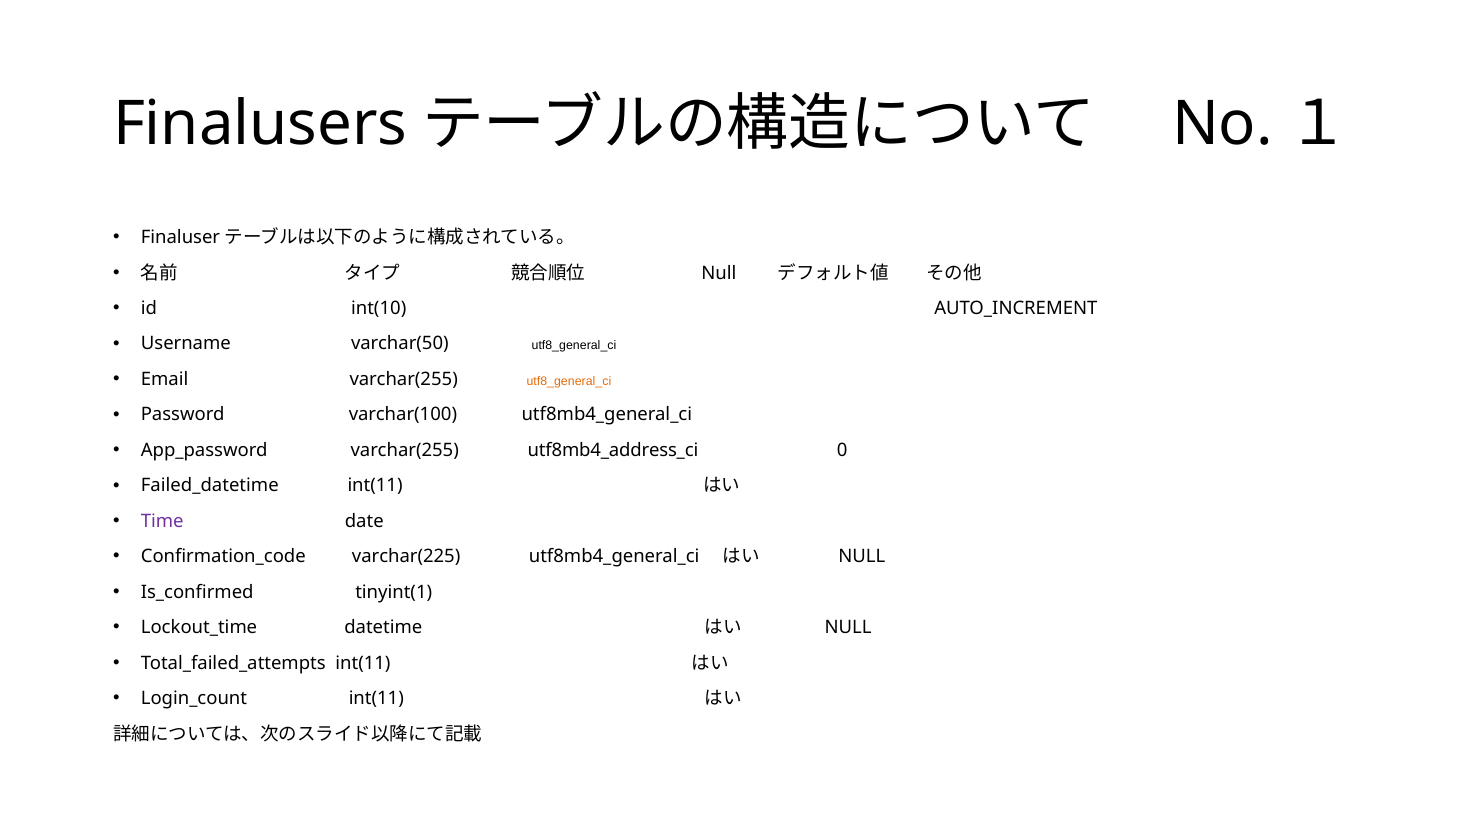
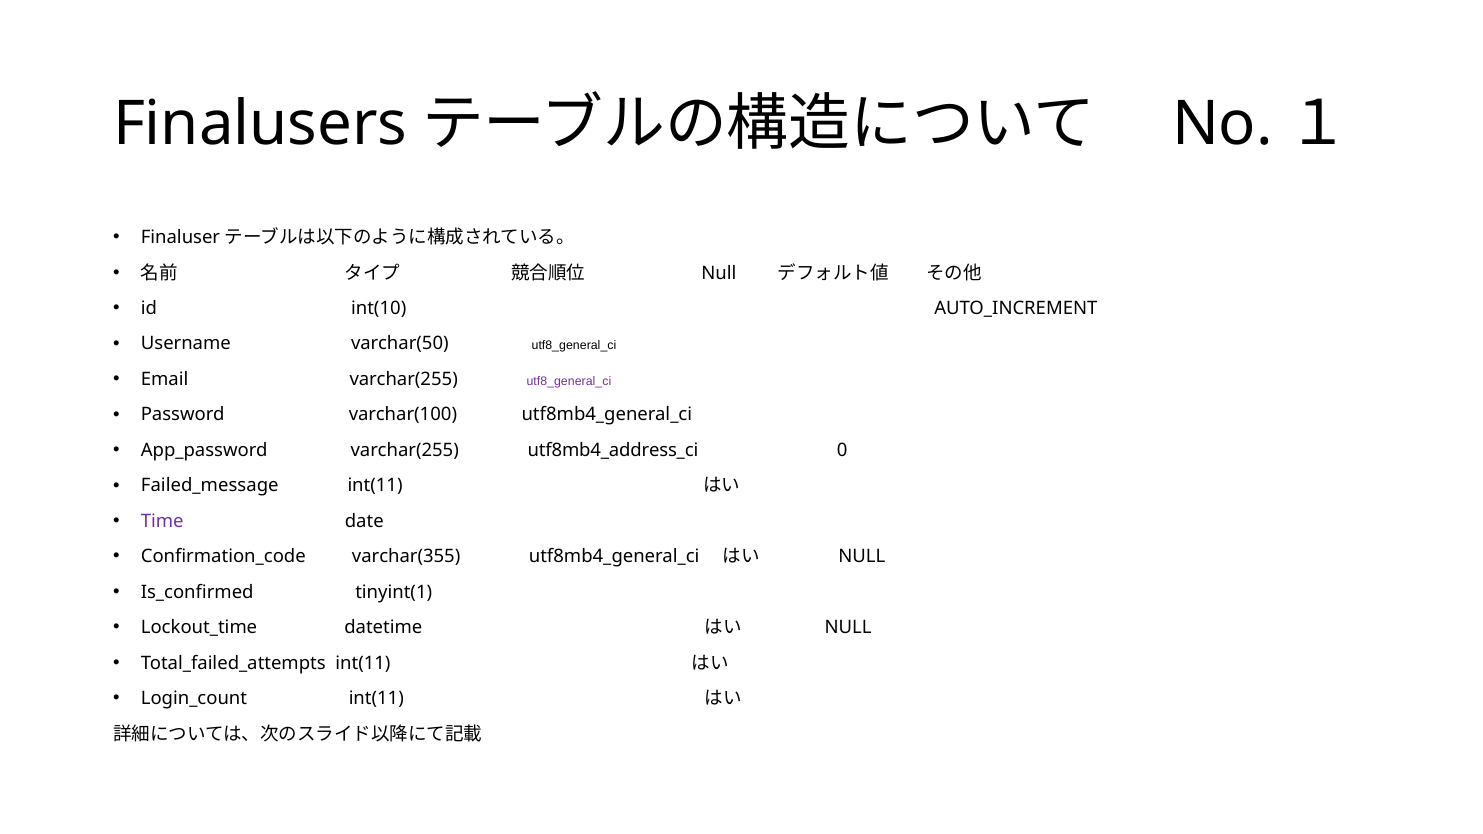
utf8_general_ci colour: orange -> purple (569, 381)
Failed_datetime: Failed_datetime -> Failed_message (210, 486)
varchar(225: varchar(225 -> varchar(355 (406, 557)
